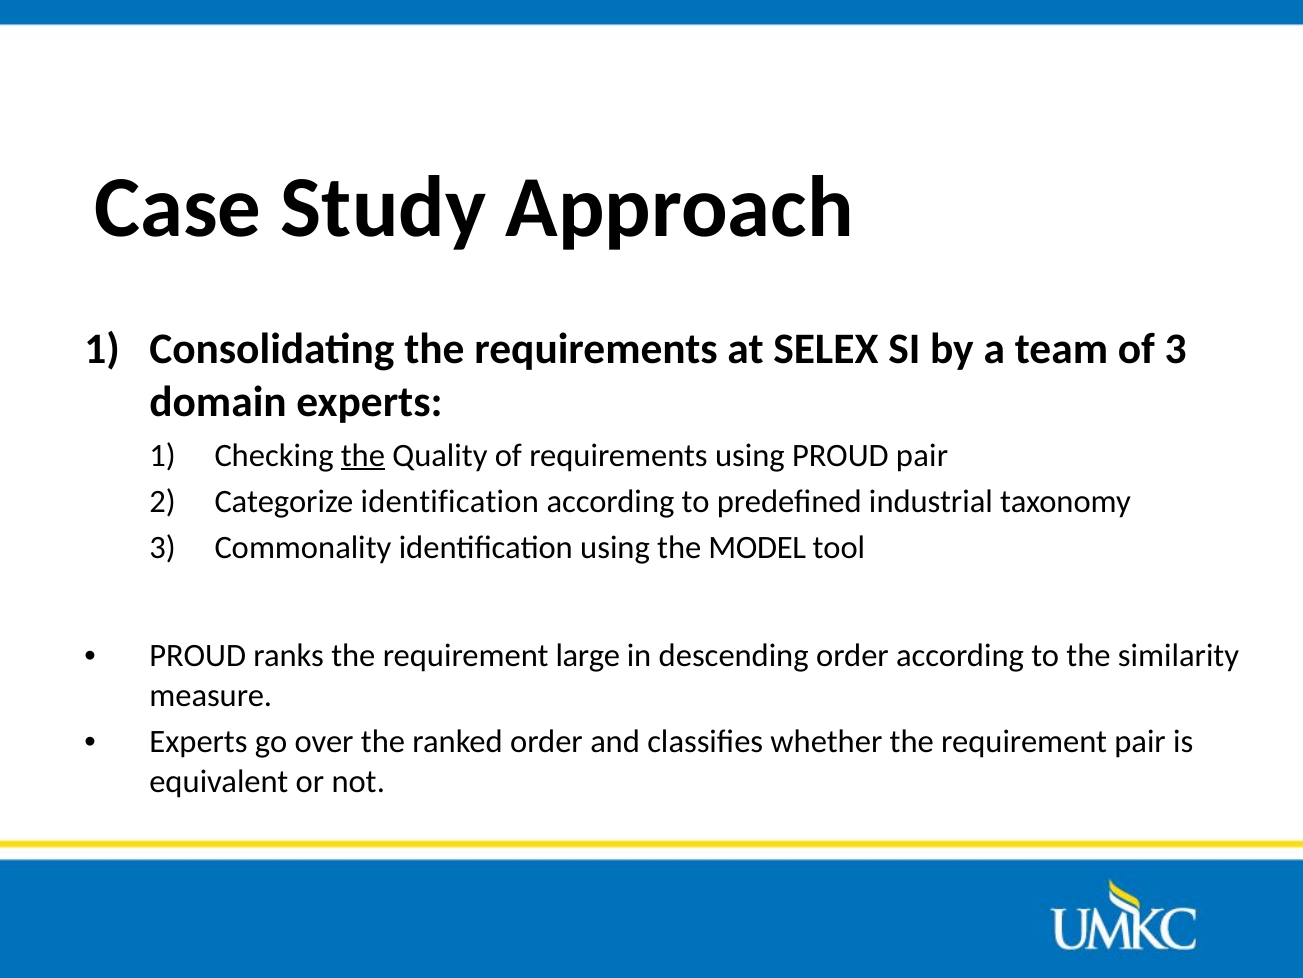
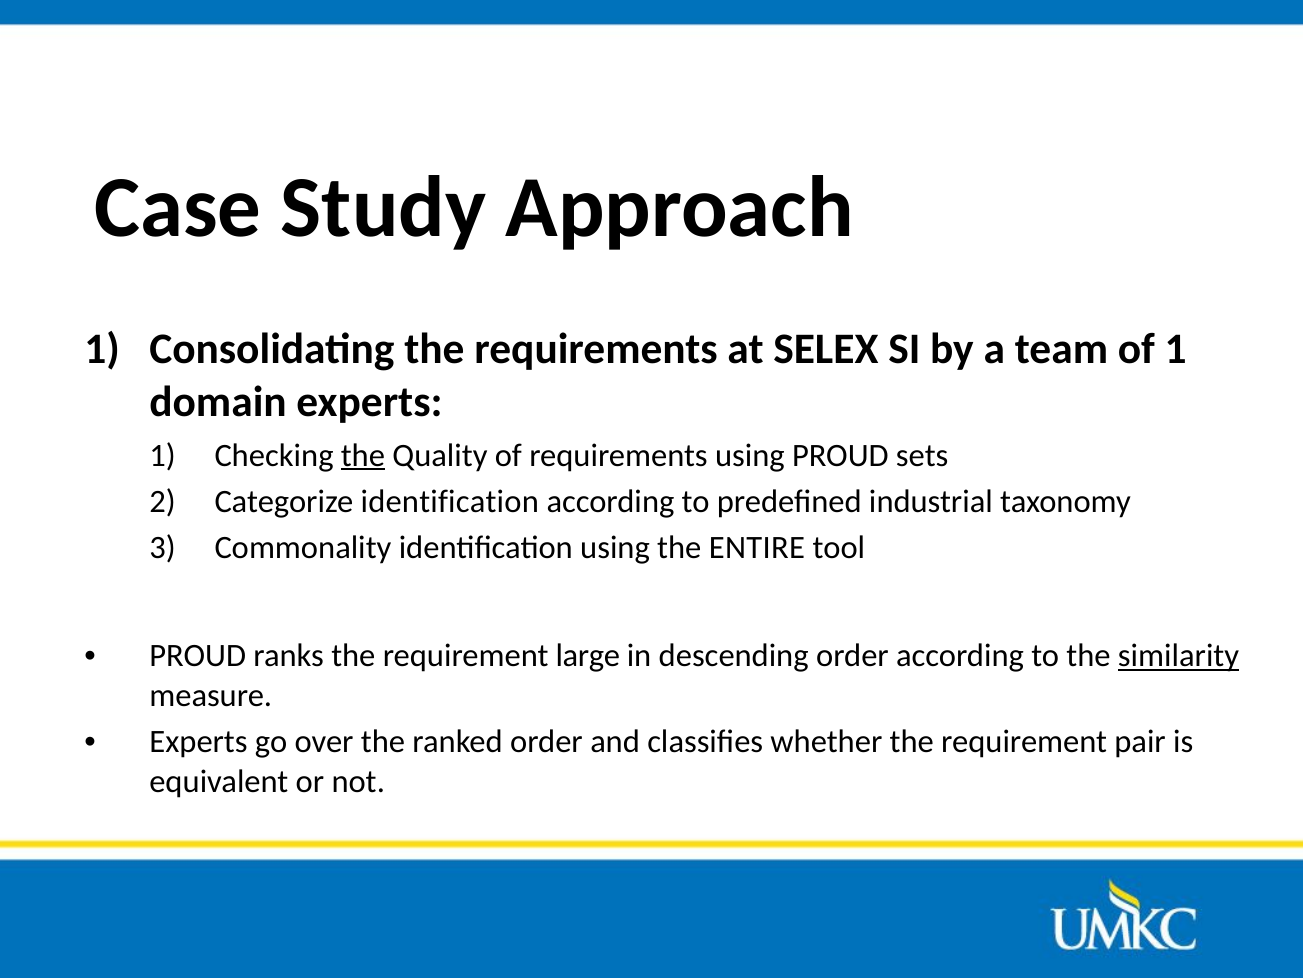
of 3: 3 -> 1 (1176, 349)
PROUD pair: pair -> sets (922, 455)
MODEL: MODEL -> ENTIRE (757, 547)
similarity underline: none -> present (1178, 655)
